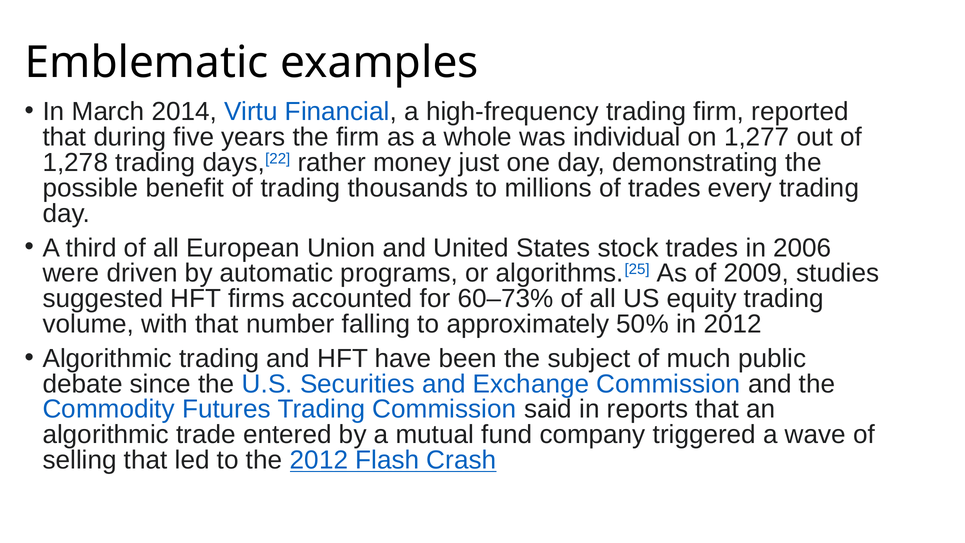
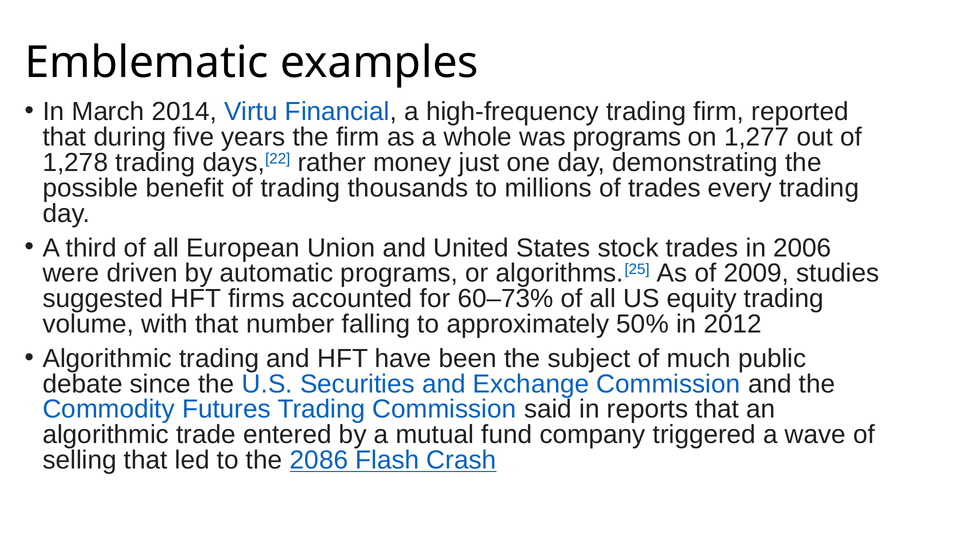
was individual: individual -> programs (627, 137)
the 2012: 2012 -> 2086 (319, 460)
